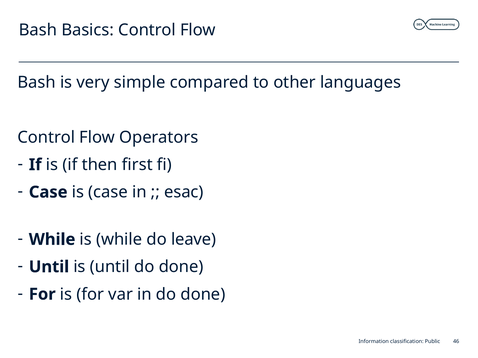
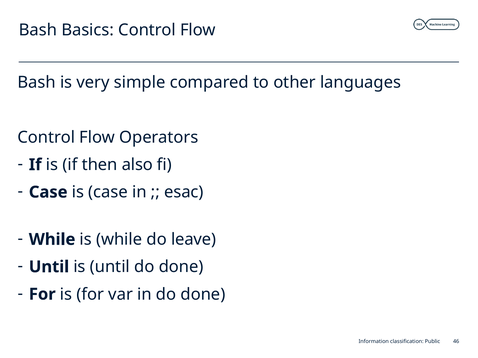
first: first -> also (137, 165)
